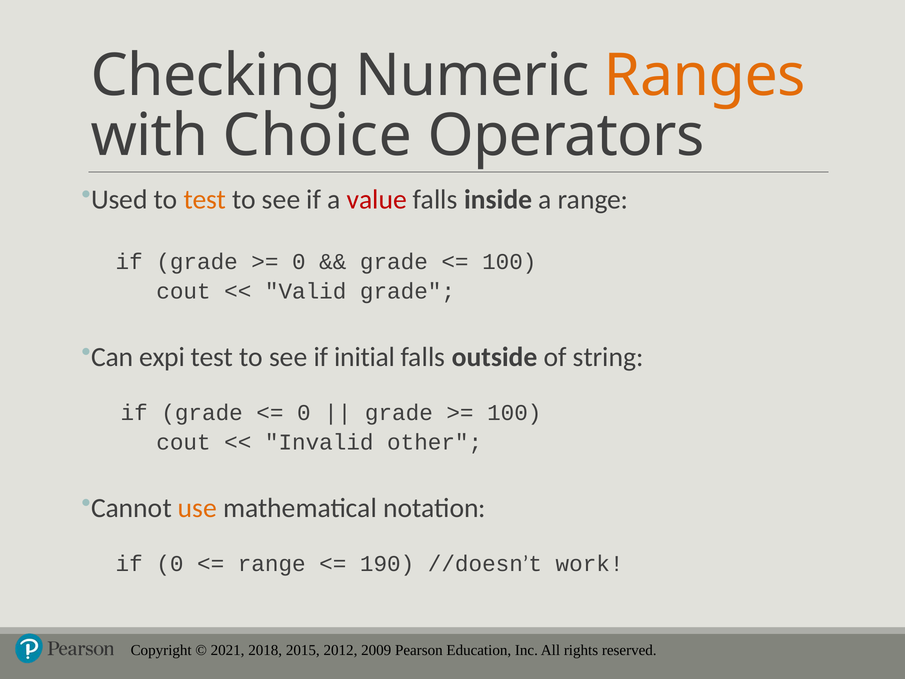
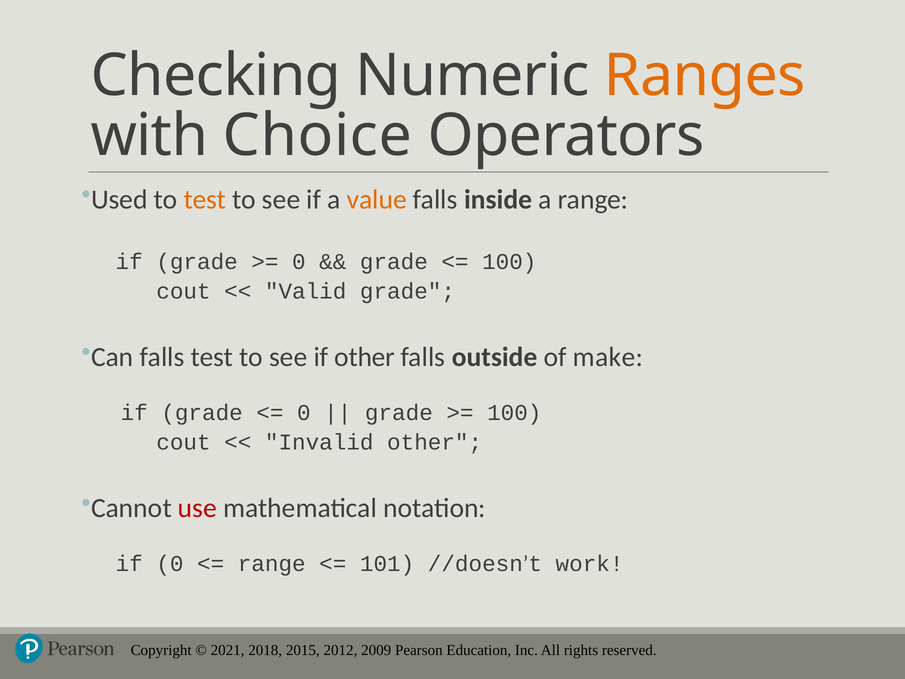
value colour: red -> orange (377, 199)
Can expi: expi -> falls (162, 357)
if initial: initial -> other (365, 357)
string: string -> make (608, 357)
use colour: orange -> red (197, 508)
190: 190 -> 101 (387, 564)
